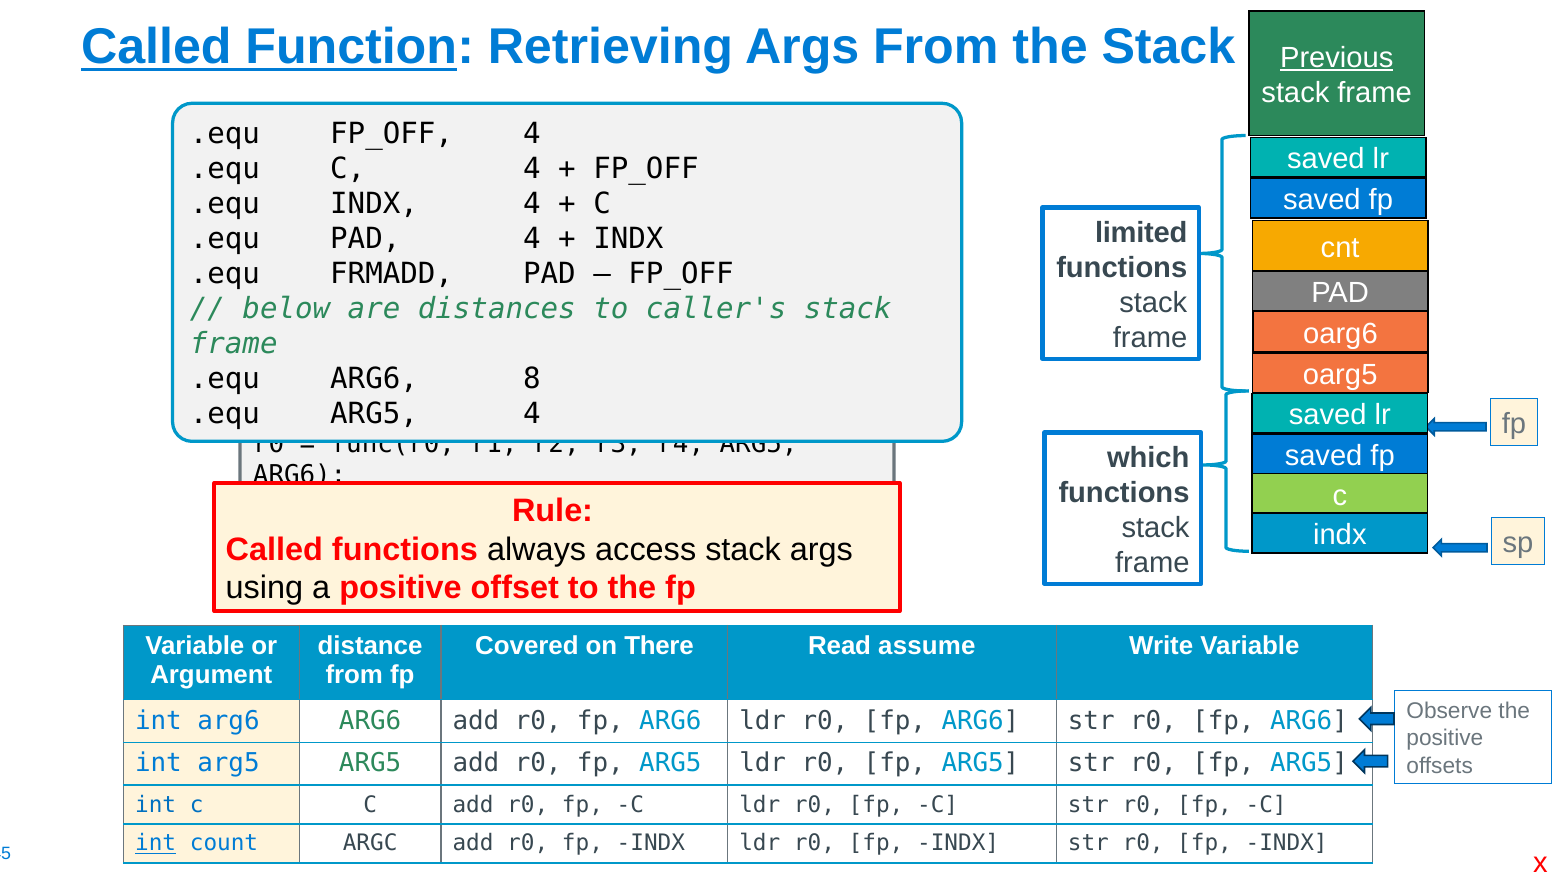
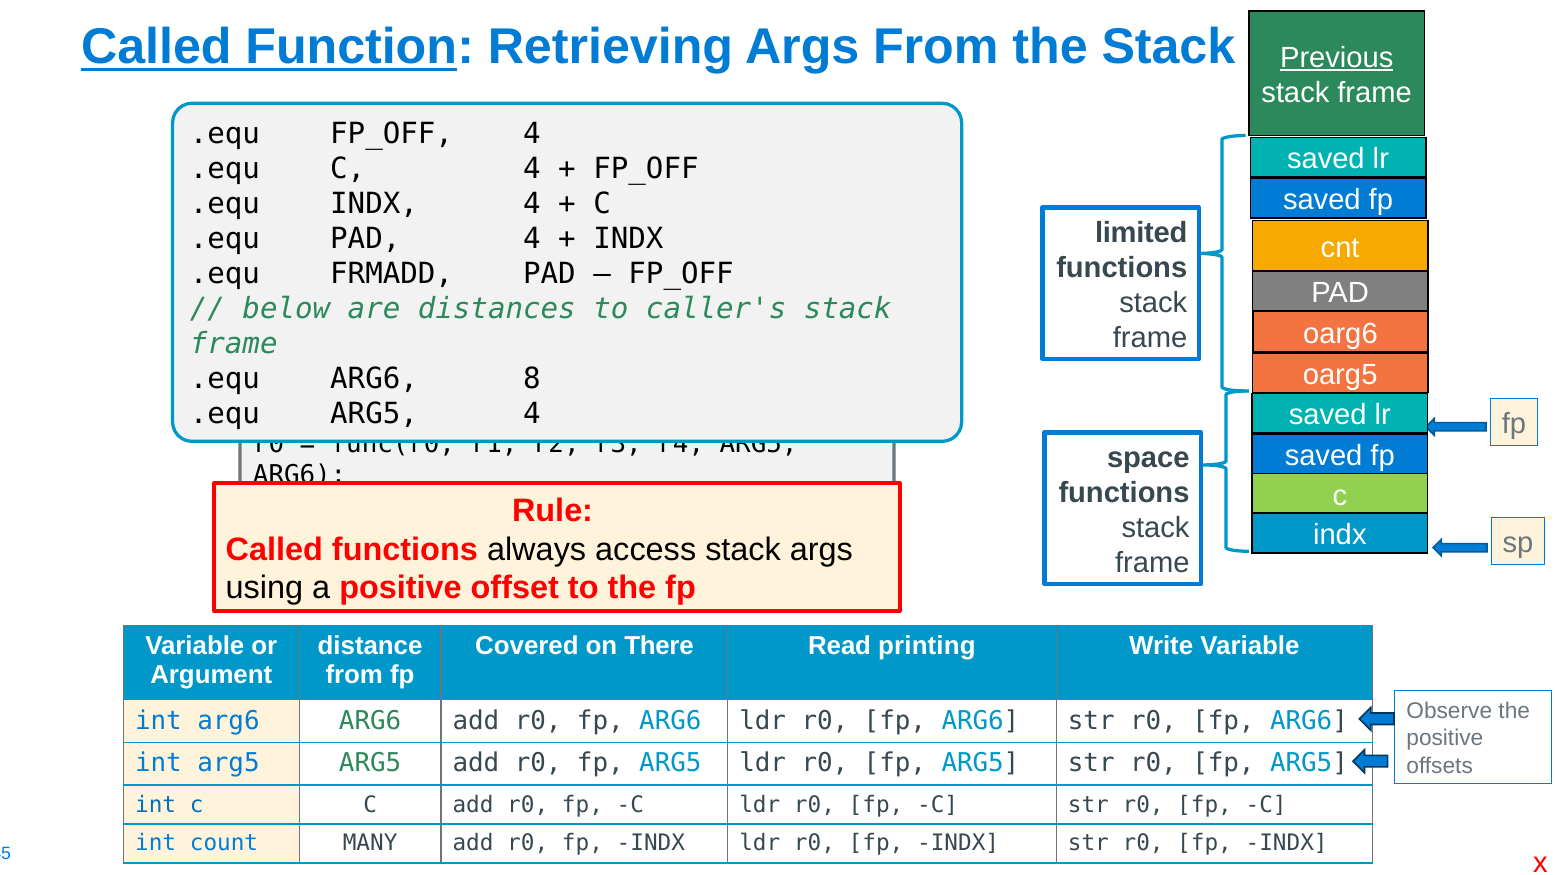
which: which -> space (1148, 457)
assume: assume -> printing (927, 646)
int underline: present -> none (156, 843)
ARGC: ARGC -> MANY (370, 843)
